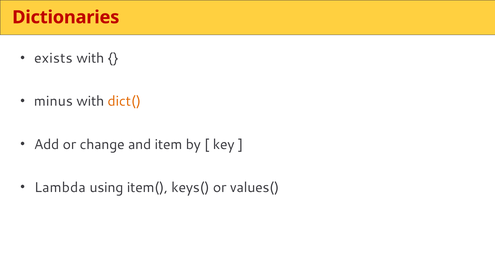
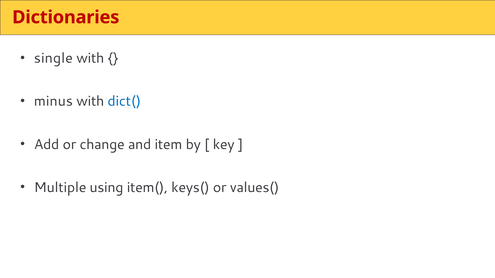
exists: exists -> single (53, 58)
dict( colour: orange -> blue (124, 101)
Lambda: Lambda -> Multiple (60, 188)
